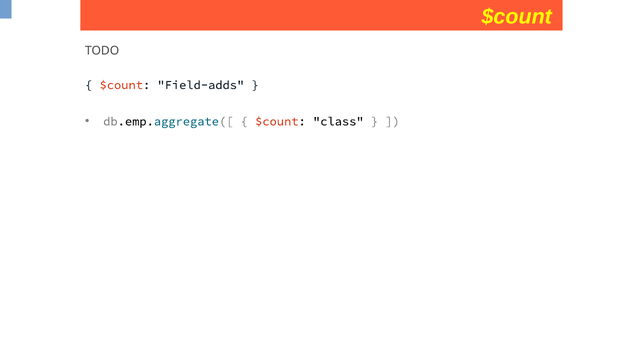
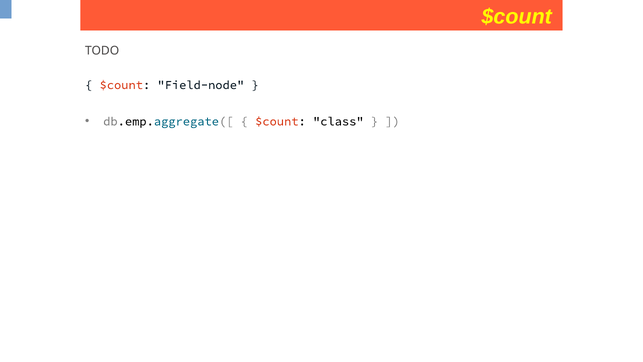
Field-adds: Field-adds -> Field-node (201, 85)
